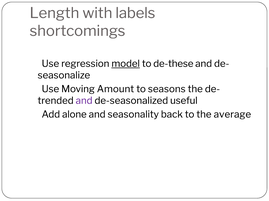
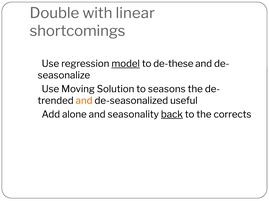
Length: Length -> Double (54, 13)
labels: labels -> linear (135, 13)
Amount: Amount -> Solution (116, 89)
and colour: purple -> orange (84, 101)
back underline: none -> present (172, 115)
average: average -> corrects (232, 115)
